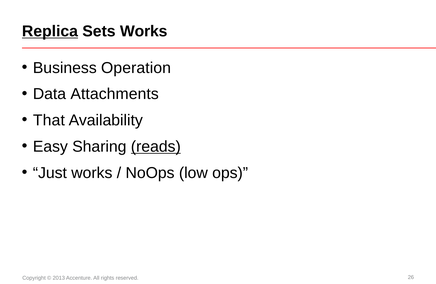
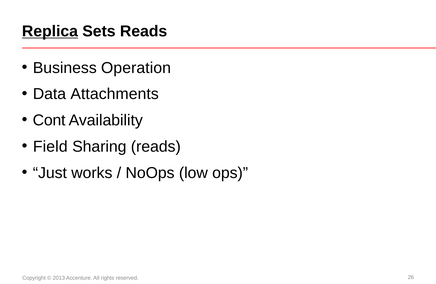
Sets Works: Works -> Reads (144, 31)
That: That -> Cont (49, 120)
Easy: Easy -> Field (50, 146)
reads underline: present -> none (156, 146)
